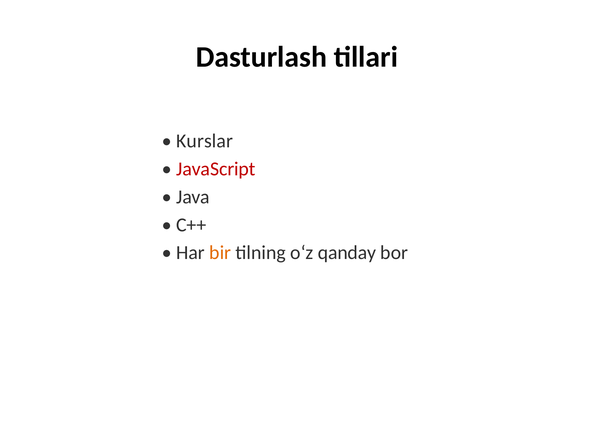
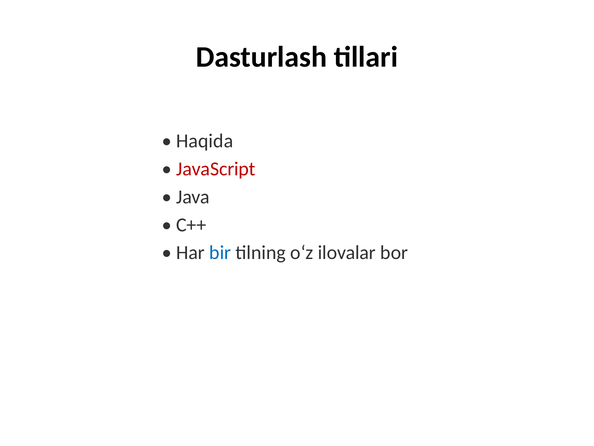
Kurslar: Kurslar -> Haqida (205, 141)
bir colour: orange -> blue (220, 252)
qanday: qanday -> ilovalar (347, 252)
